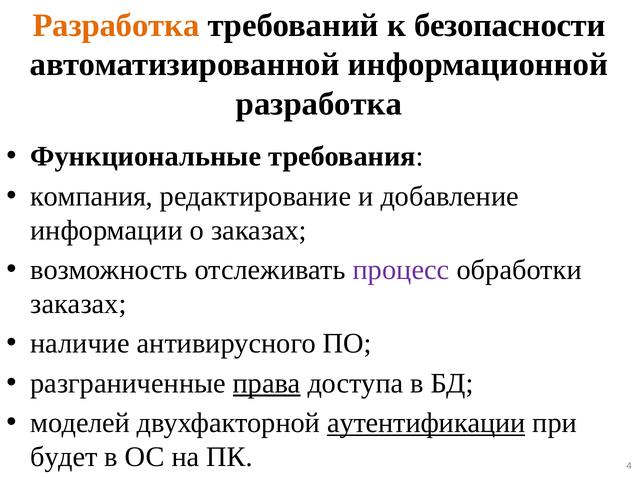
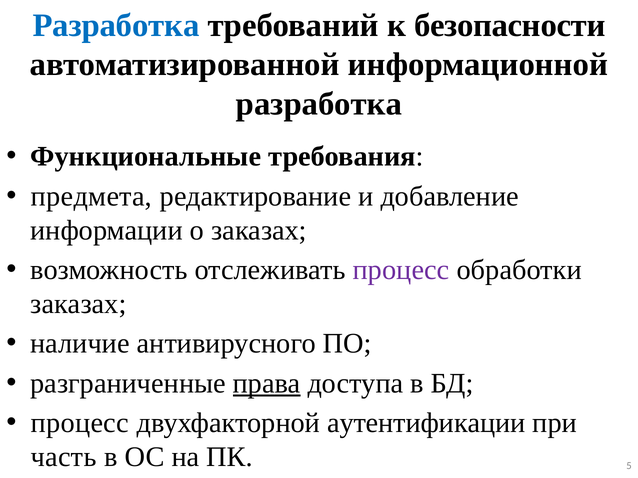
Разработка colour: orange -> blue (116, 25)
компания: компания -> предмета (91, 196)
моделей: моделей -> процесс (80, 423)
аутентификации underline: present -> none (426, 423)
будет: будет -> часть (64, 457)
4: 4 -> 5 (629, 466)
